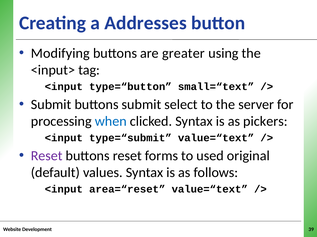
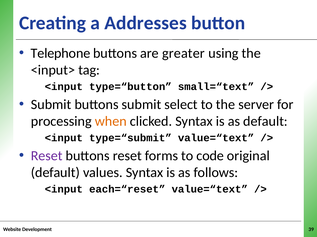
Modifying: Modifying -> Telephone (60, 53)
when colour: blue -> orange (111, 122)
as pickers: pickers -> default (265, 122)
used: used -> code (210, 156)
area=“reset: area=“reset -> each=“reset (127, 190)
